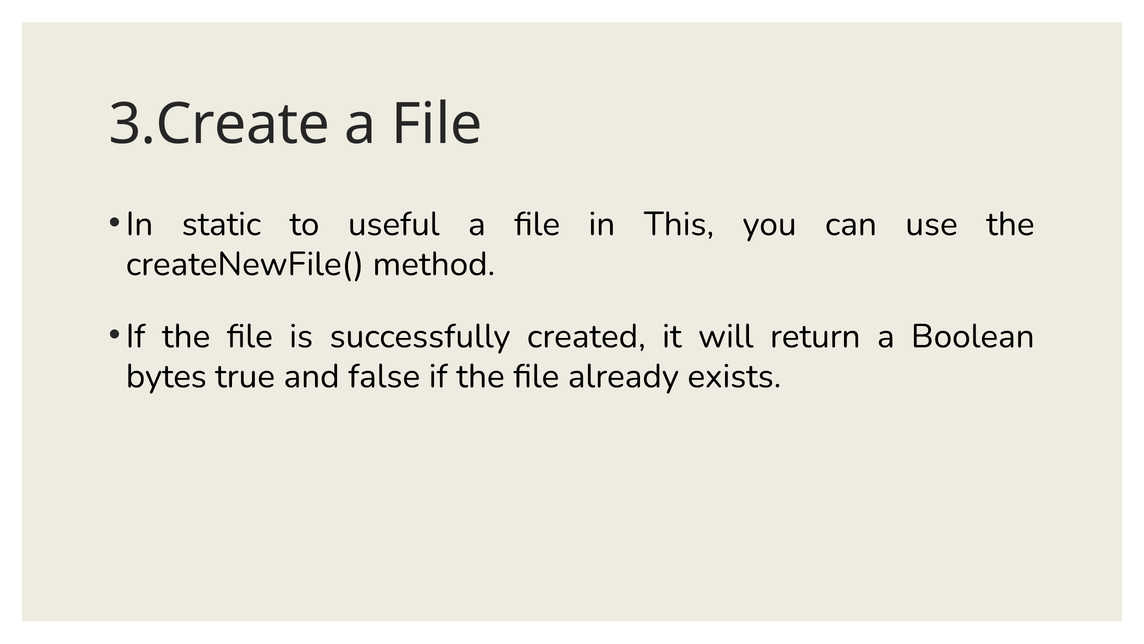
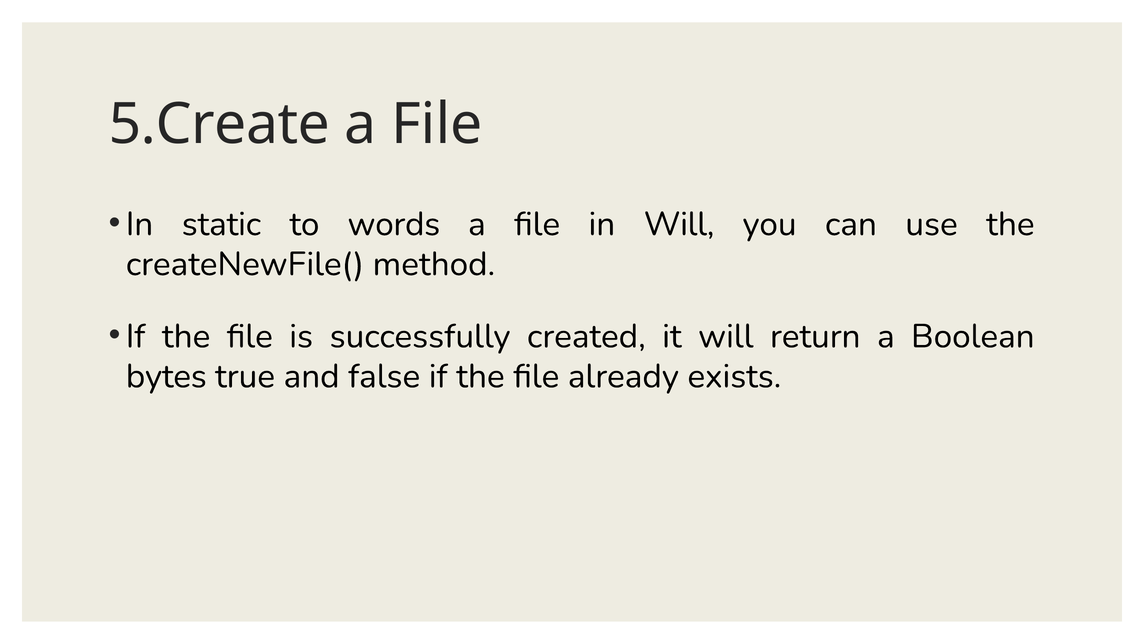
3.Create: 3.Create -> 5.Create (219, 124)
useful: useful -> words (394, 224)
in This: This -> Will (679, 224)
